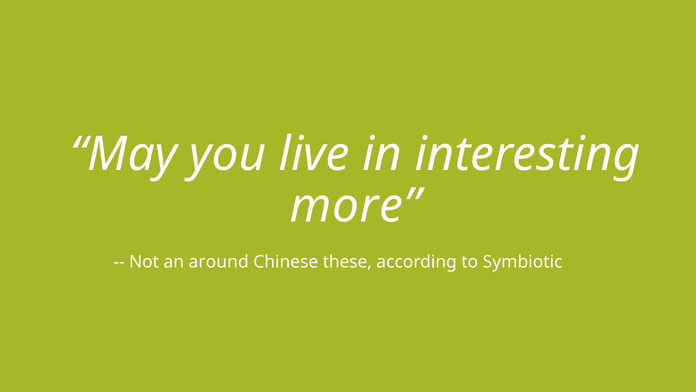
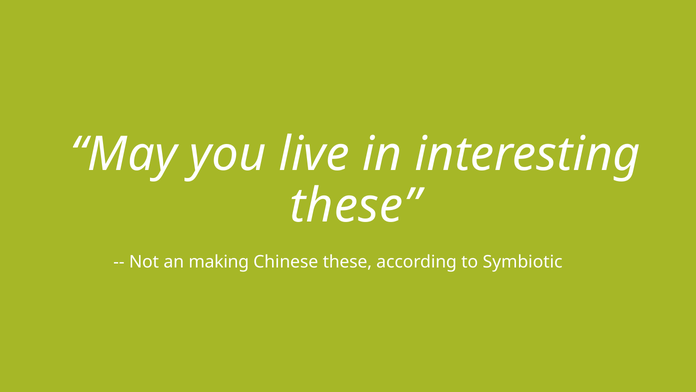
more: more -> these (355, 206)
around: around -> making (219, 262)
